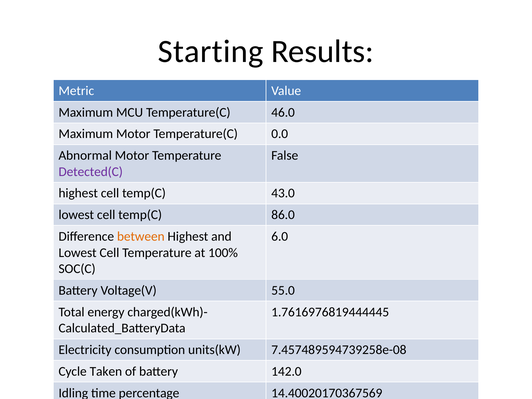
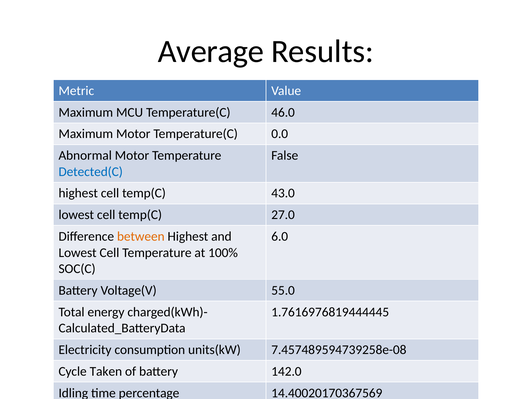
Starting: Starting -> Average (211, 51)
Detected(C colour: purple -> blue (91, 172)
86.0: 86.0 -> 27.0 (283, 215)
